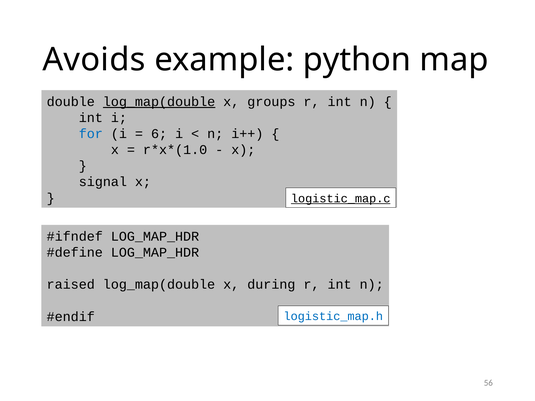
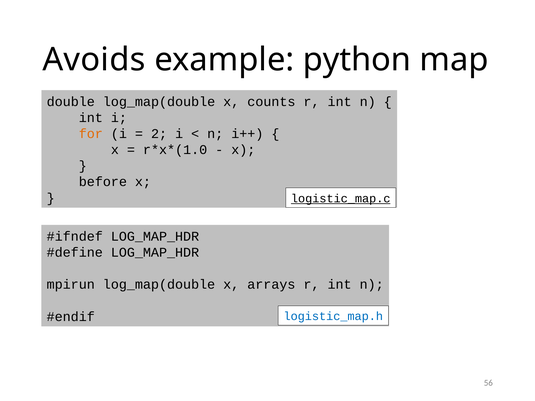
log_map(double underline: present -> none (159, 102)
groups: groups -> counts (271, 102)
for colour: blue -> orange (91, 134)
6: 6 -> 2 (159, 134)
signal: signal -> before (103, 182)
raised: raised -> mpirun (71, 285)
during: during -> arrays (271, 285)
